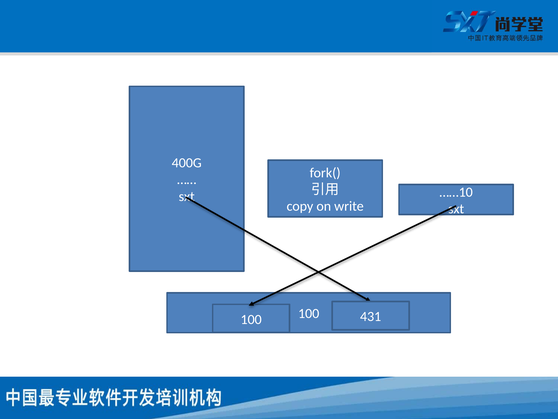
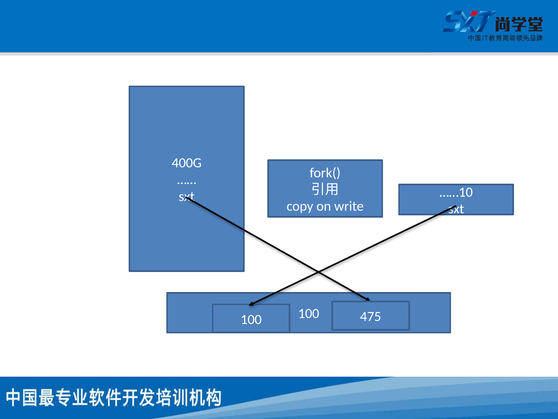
431: 431 -> 475 (371, 316)
